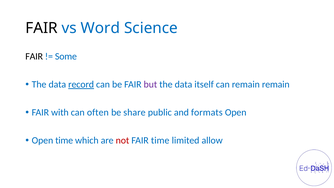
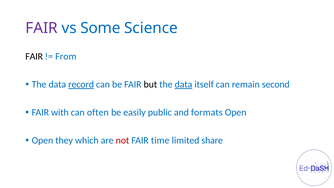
FAIR colour: black -> purple (42, 28)
Word: Word -> Some (100, 28)
Some: Some -> From (66, 56)
but colour: purple -> black (150, 84)
data underline: none -> present (184, 84)
remain remain: remain -> second (276, 84)
share: share -> easily (135, 112)
Open time: time -> they (64, 140)
allow: allow -> share (212, 140)
